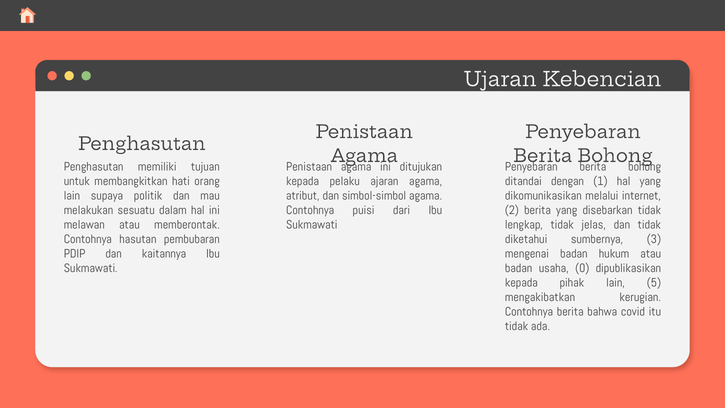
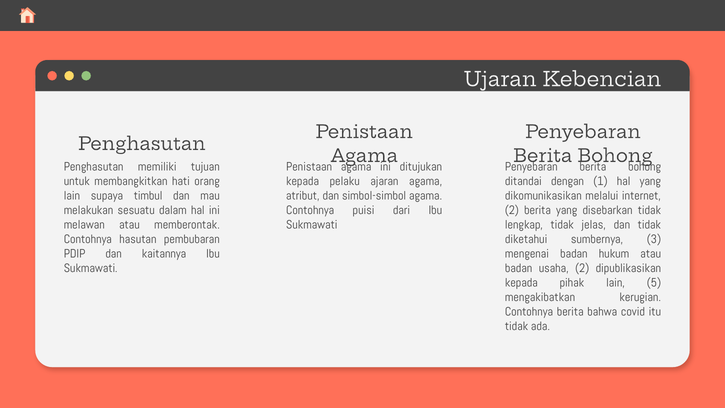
politik: politik -> timbul (148, 196)
usaha 0: 0 -> 2 (582, 268)
